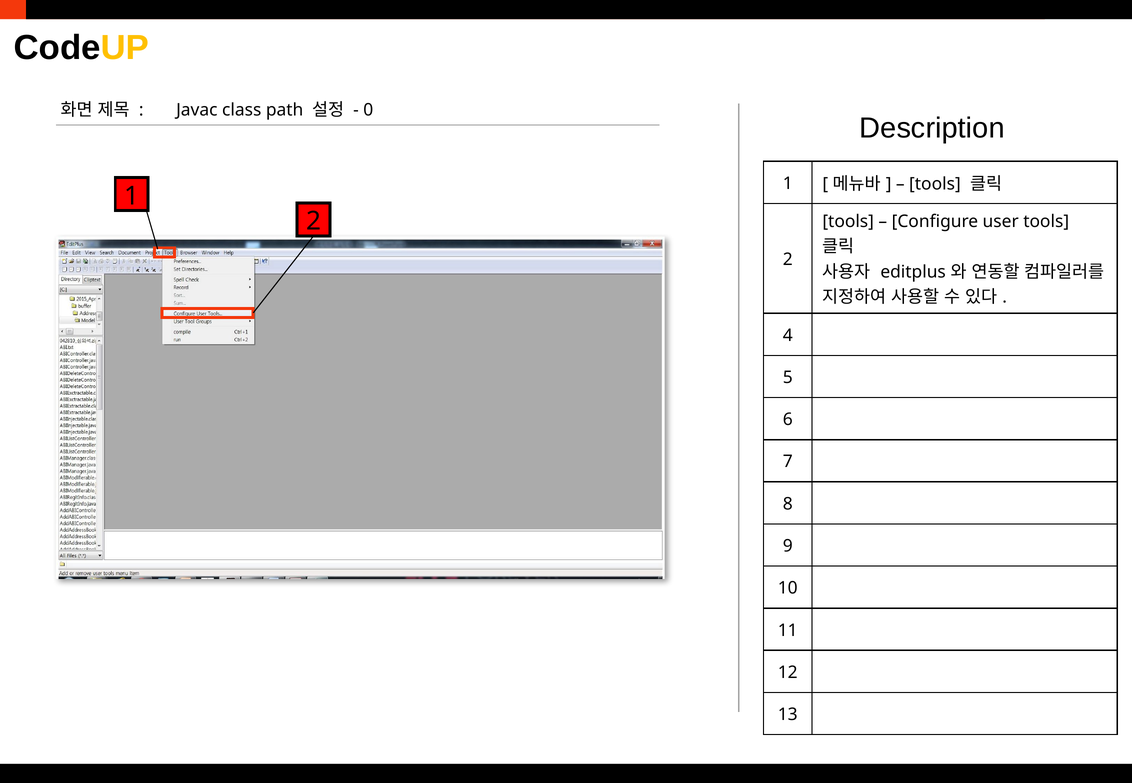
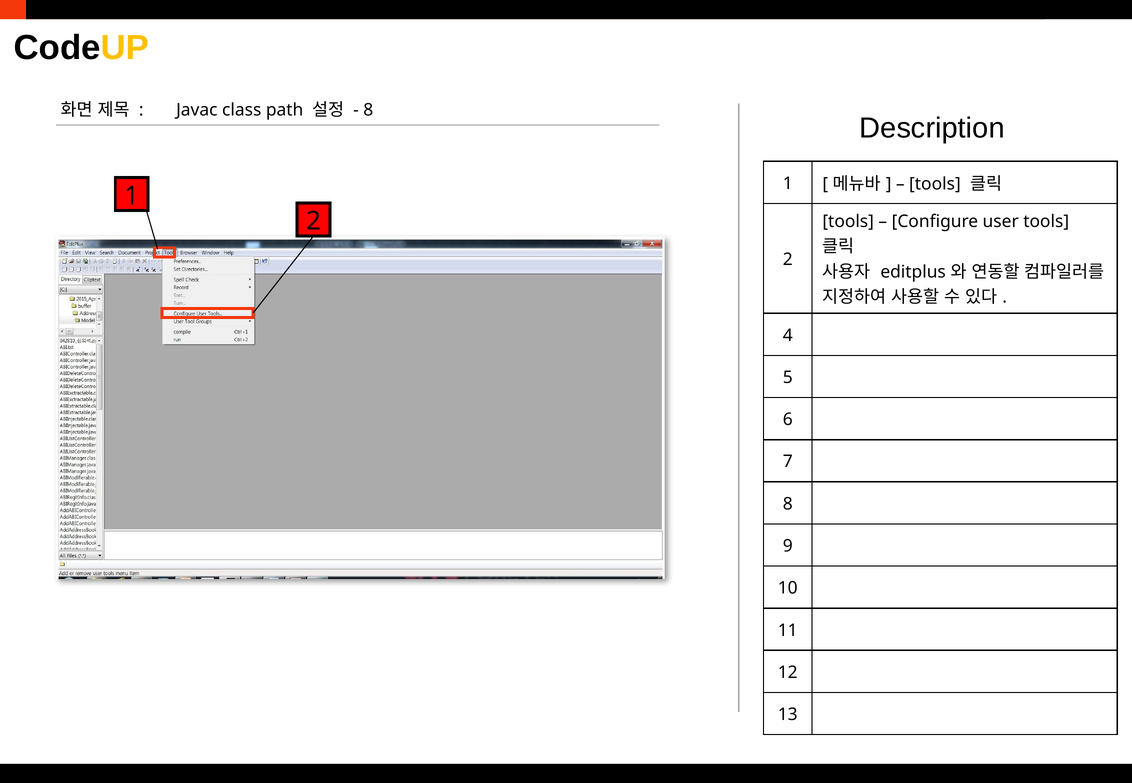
0: 0 -> 8 (368, 110)
